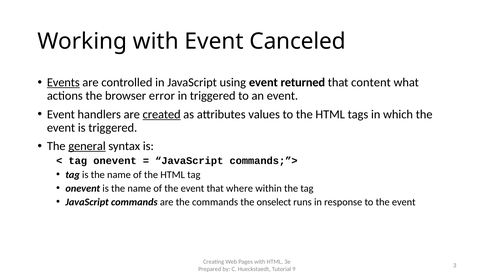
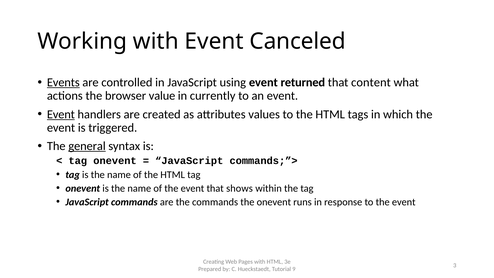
error: error -> value (162, 96)
in triggered: triggered -> currently (213, 96)
Event underline: none -> present (61, 114)
created underline: present -> none (162, 114)
where: where -> shows (240, 188)
the onselect: onselect -> onevent (274, 202)
